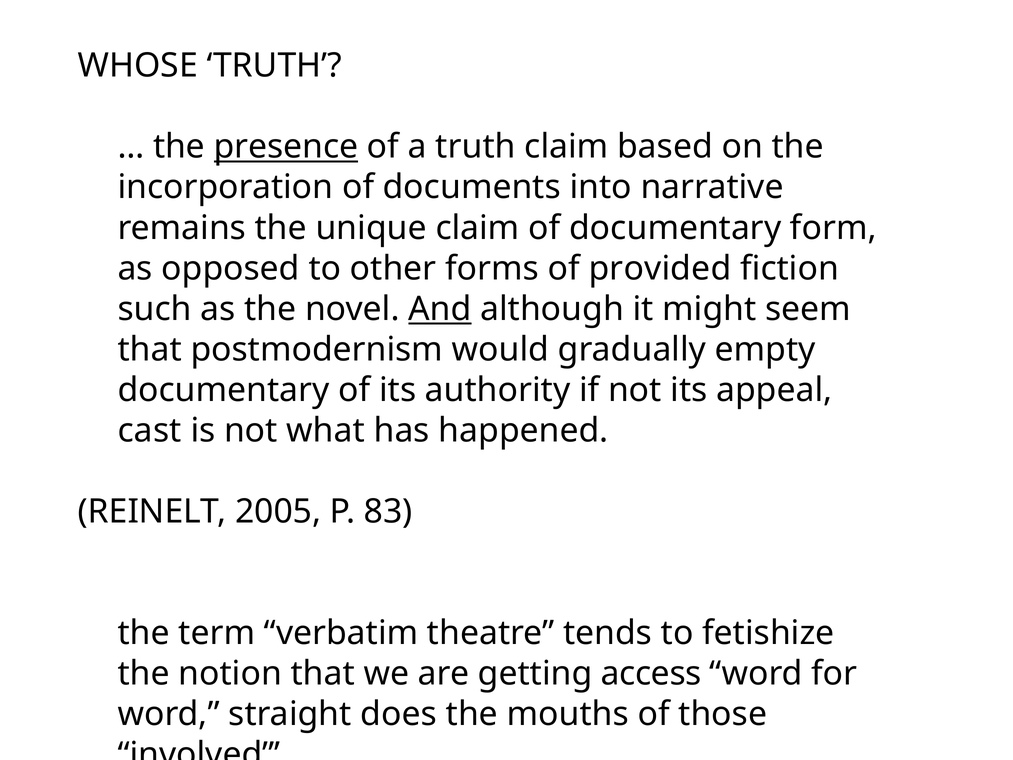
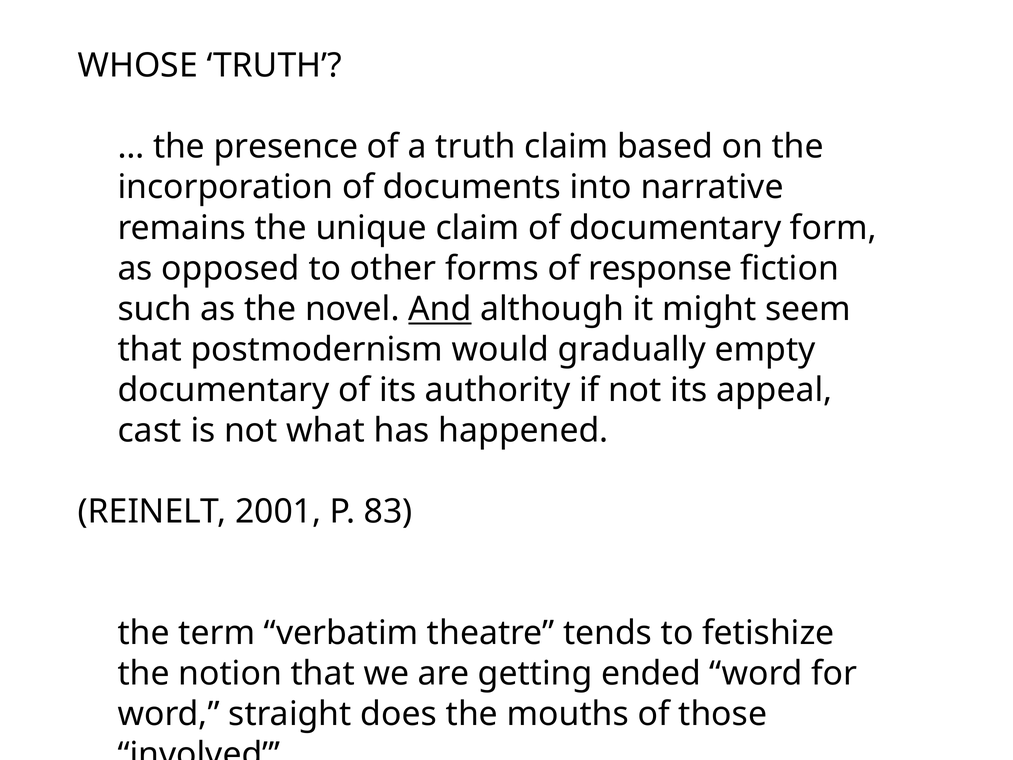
presence underline: present -> none (286, 147)
provided: provided -> response (660, 268)
2005: 2005 -> 2001 (278, 511)
access: access -> ended (651, 674)
